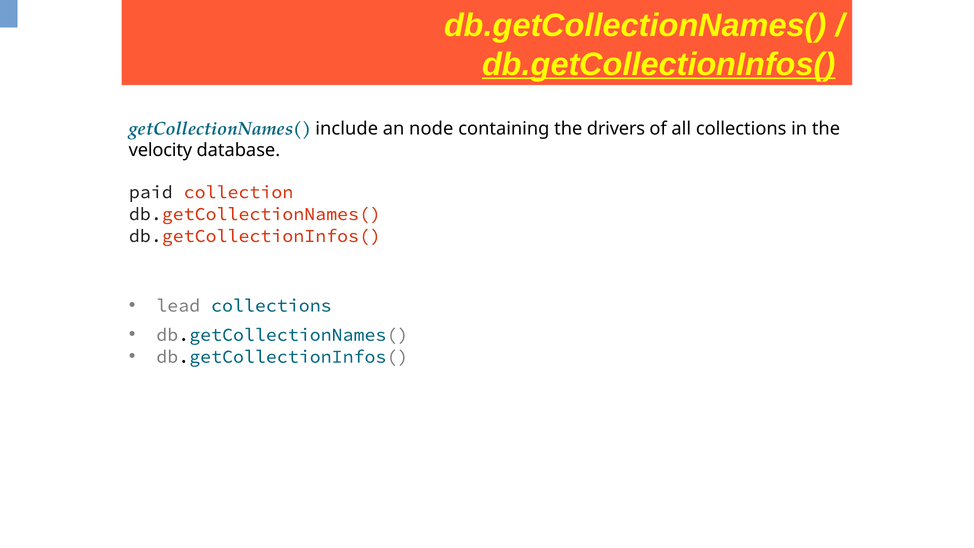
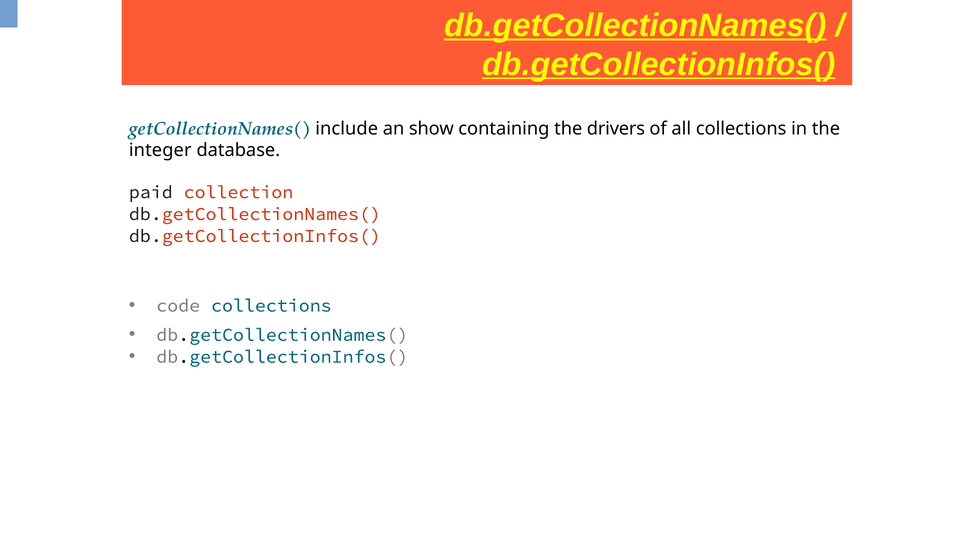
db.getCollectionNames( underline: none -> present (635, 25)
node: node -> show (431, 128)
velocity: velocity -> integer (160, 150)
lead: lead -> code (178, 305)
